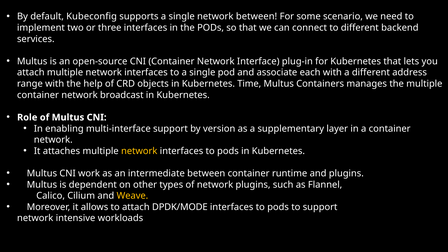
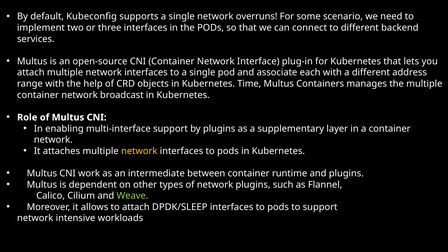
network between: between -> overruns (257, 17)
by version: version -> plugins (219, 129)
Weave colour: yellow -> light green (132, 196)
DPDK/MODE: DPDK/MODE -> DPDK/SLEEP (180, 207)
